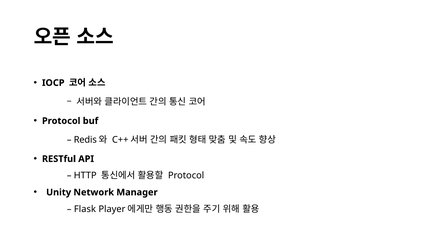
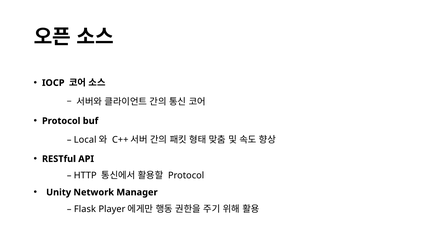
Redis: Redis -> Local (85, 140)
